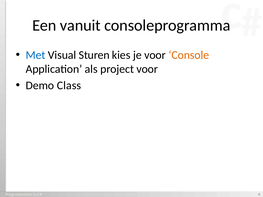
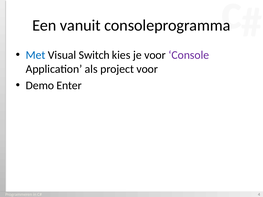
Sturen: Sturen -> Switch (94, 55)
Console colour: orange -> purple (189, 55)
Class: Class -> Enter (69, 86)
